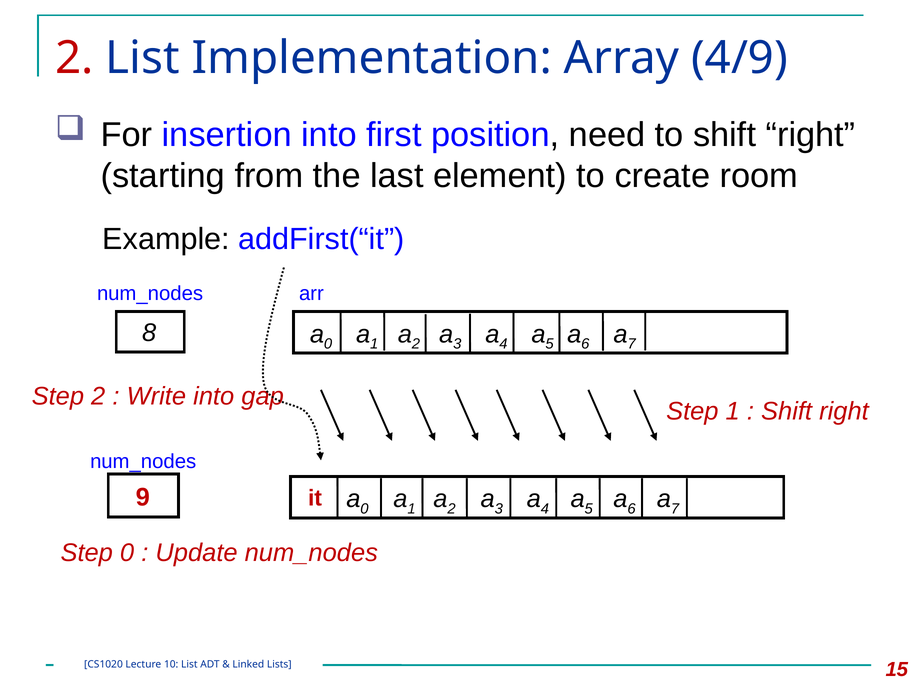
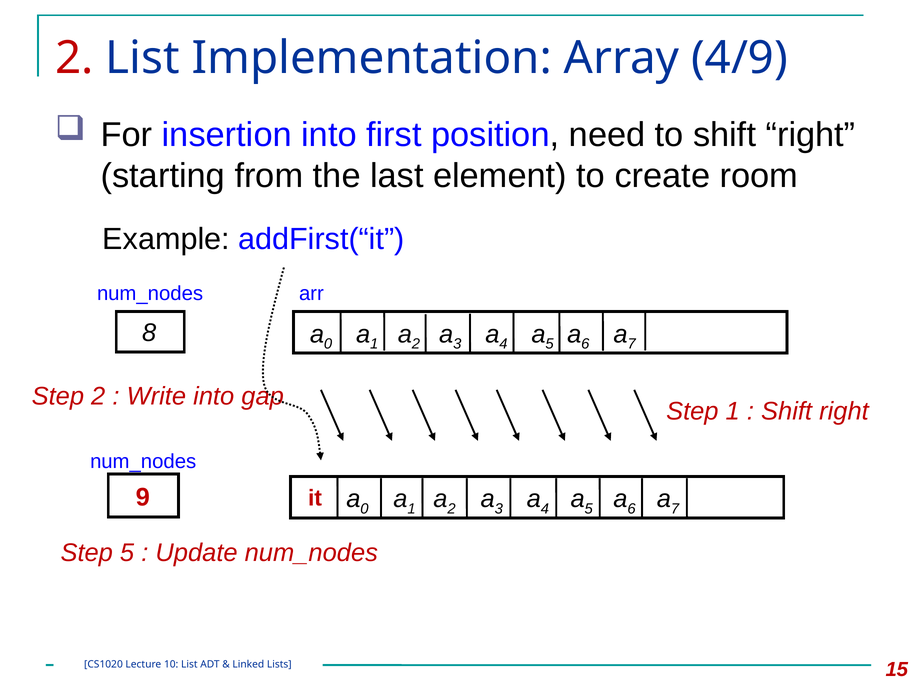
Step 0: 0 -> 5 (127, 553)
